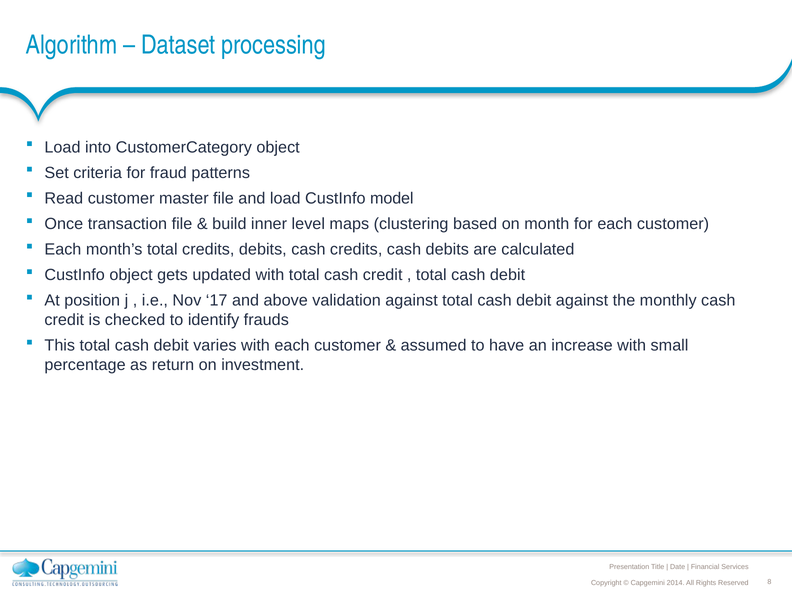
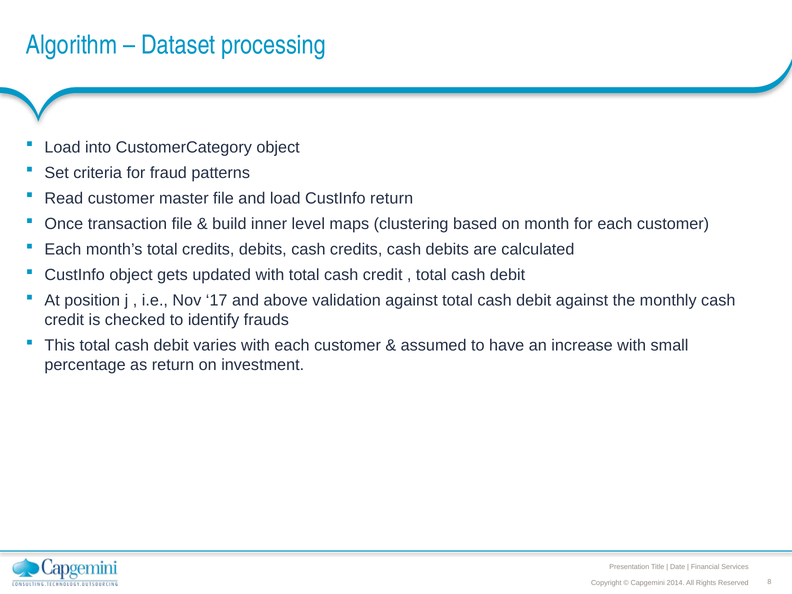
CustInfo model: model -> return (392, 198)
